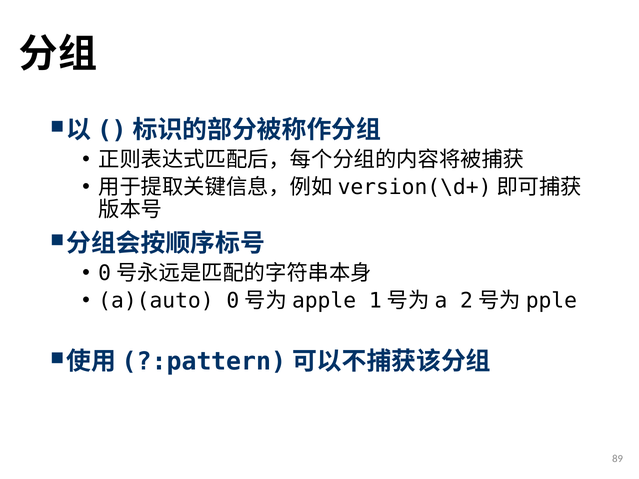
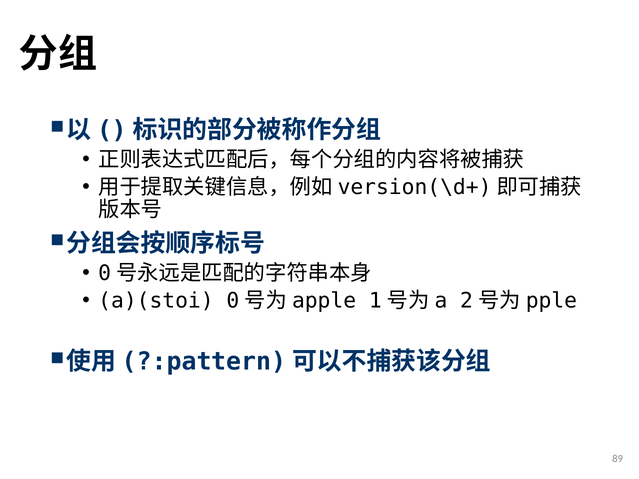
a)(auto: a)(auto -> a)(stoi (156, 301)
